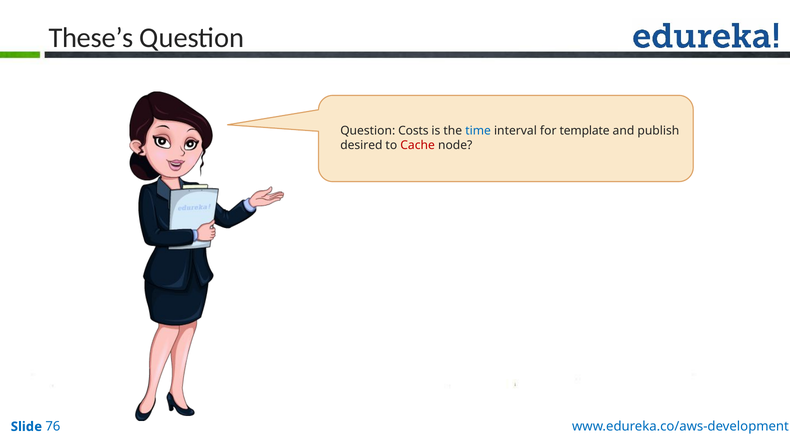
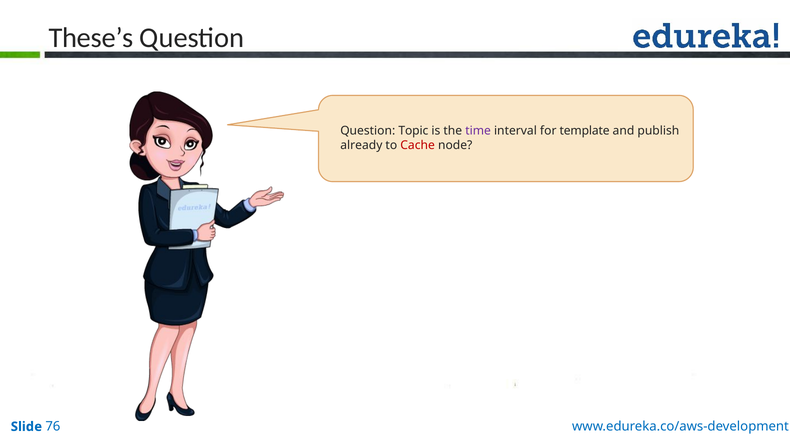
Costs: Costs -> Topic (413, 131)
time colour: blue -> purple (478, 131)
desired: desired -> already (361, 145)
